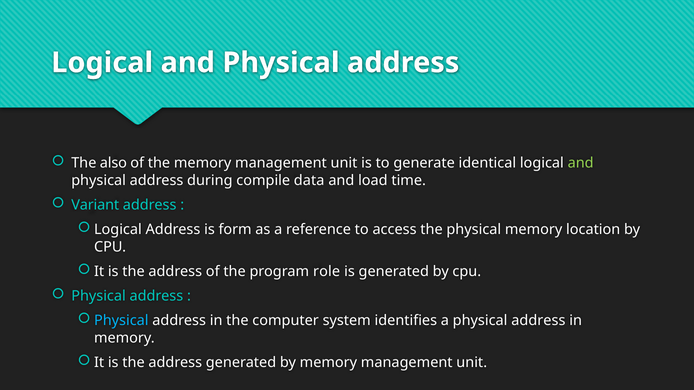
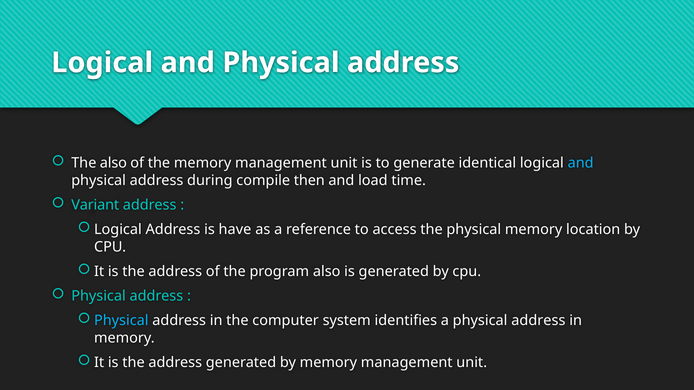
and colour: light green -> light blue (581, 163)
data: data -> then (309, 181)
form: form -> have (235, 230)
program role: role -> also (327, 272)
